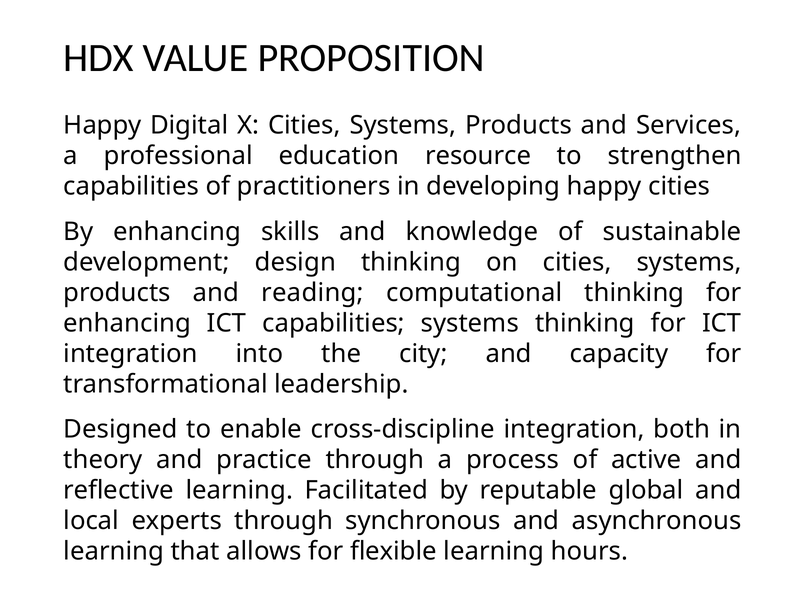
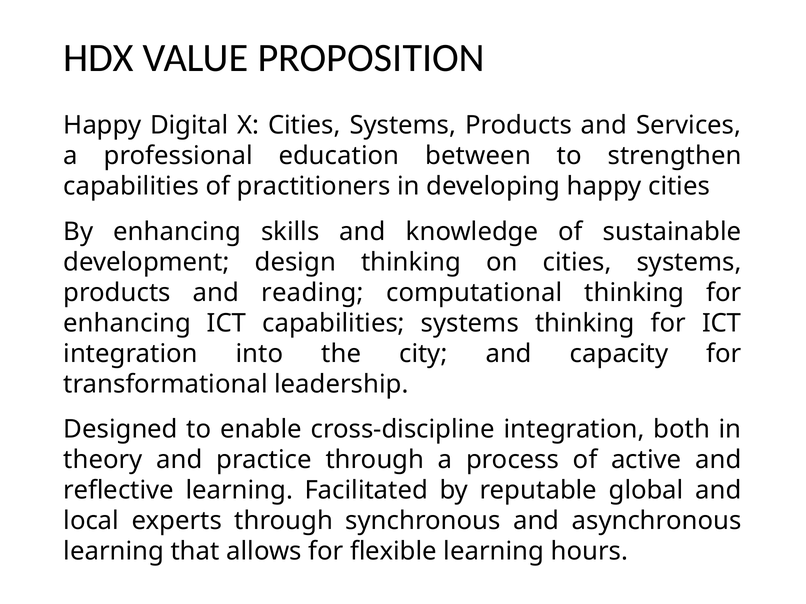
resource: resource -> between (478, 156)
